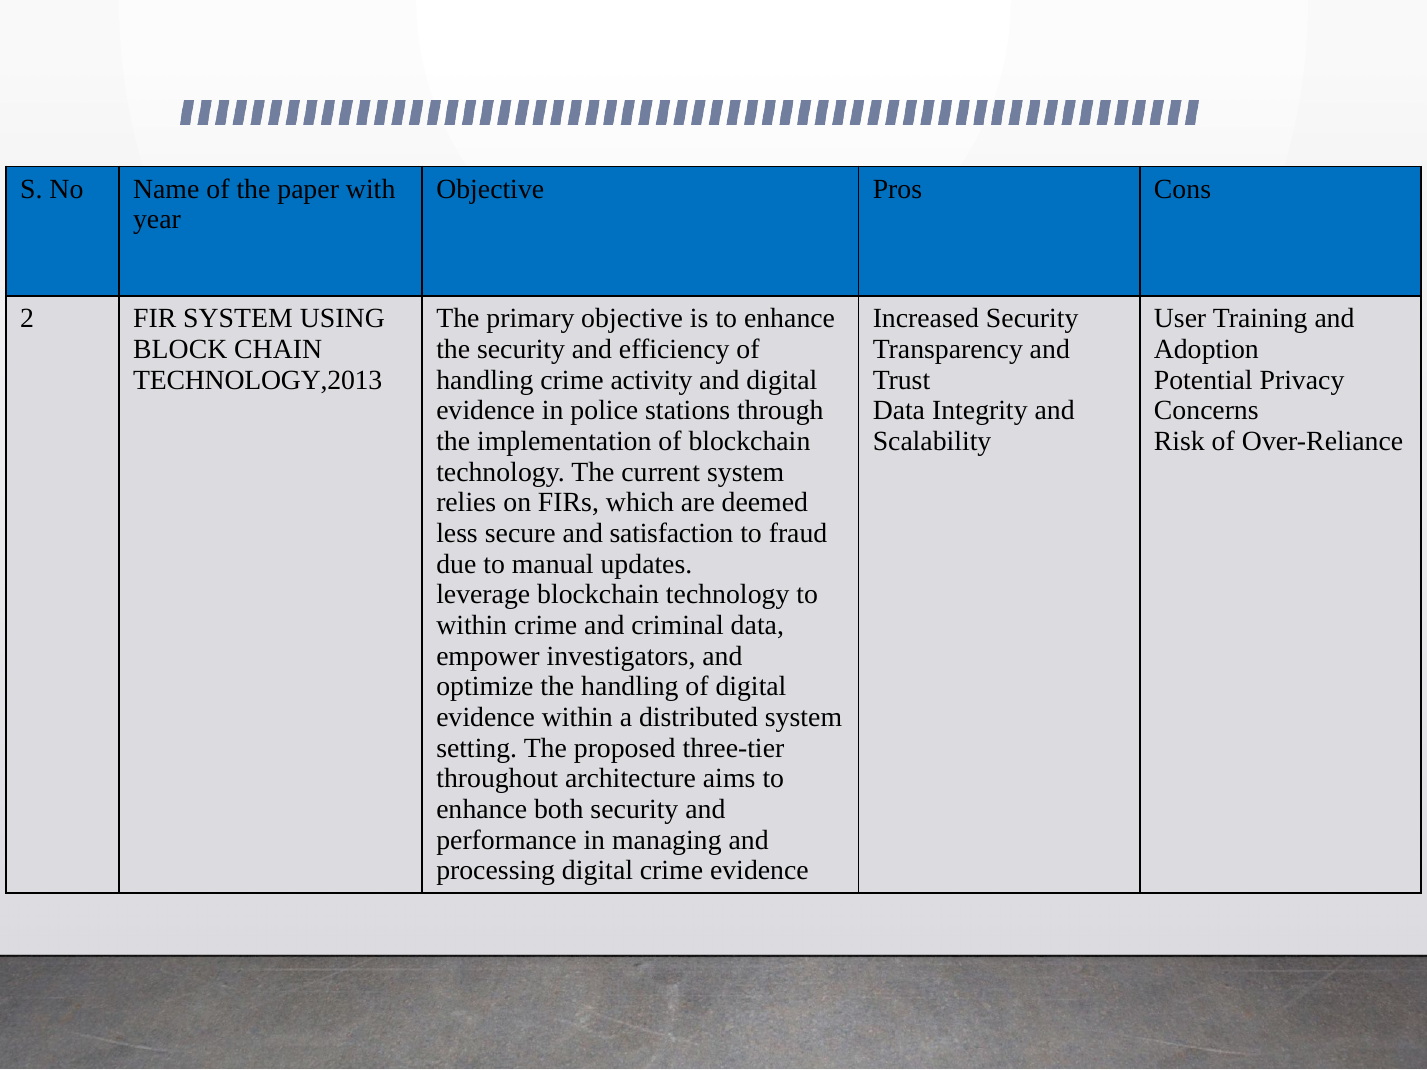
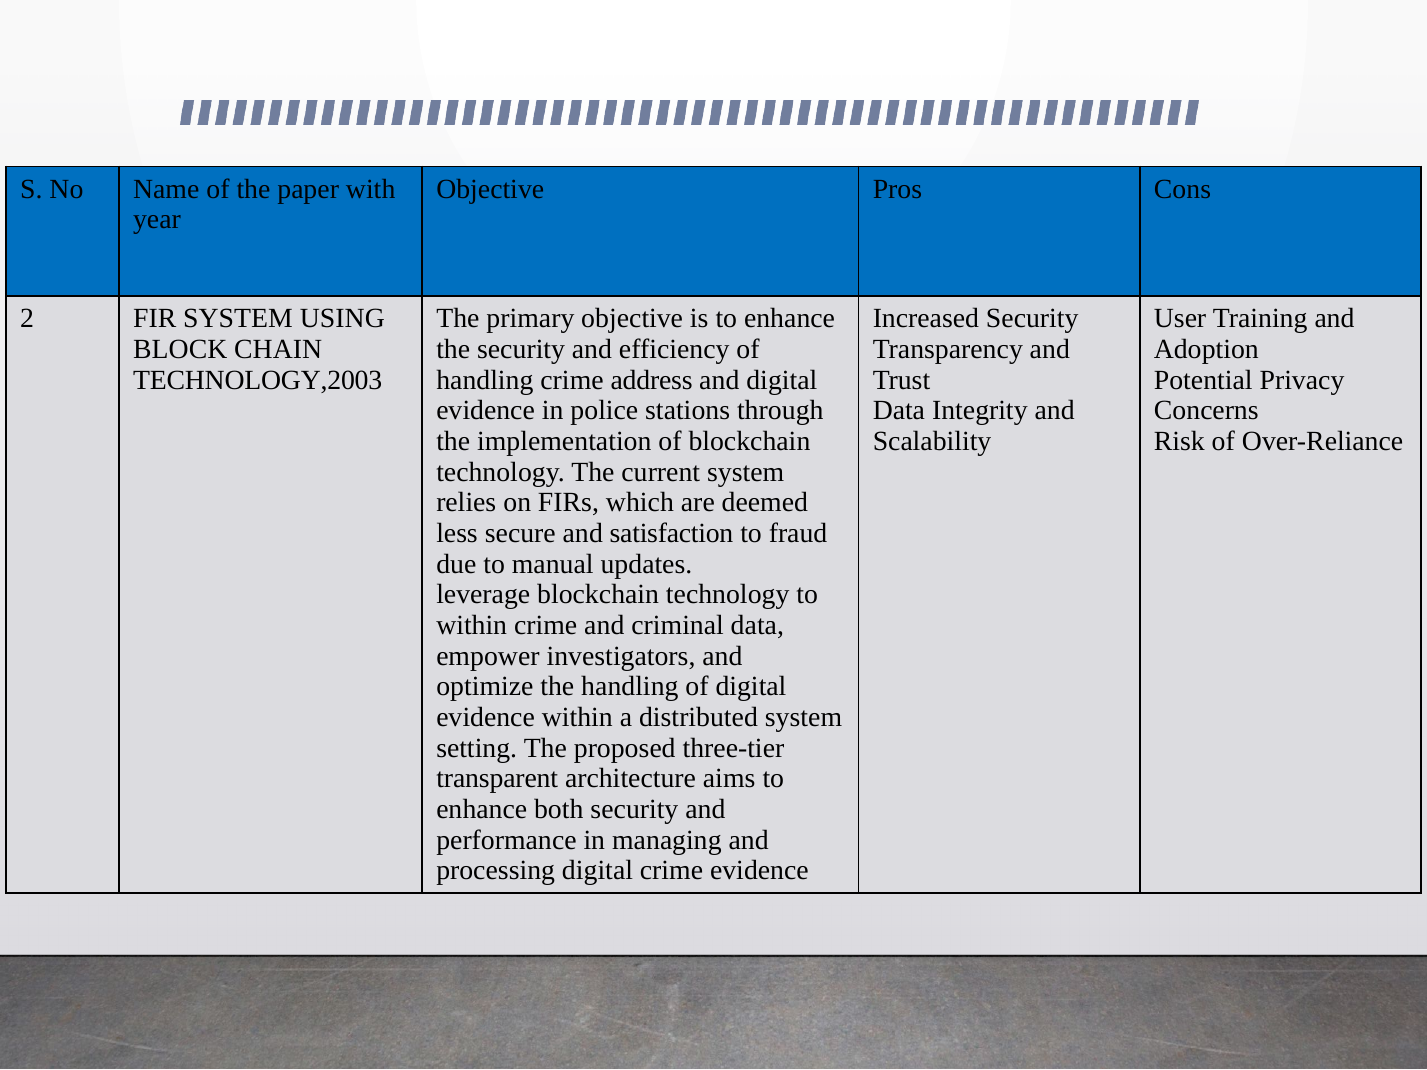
TECHNOLOGY,2013: TECHNOLOGY,2013 -> TECHNOLOGY,2003 (258, 380)
activity: activity -> address (652, 380)
throughout: throughout -> transparent (497, 779)
